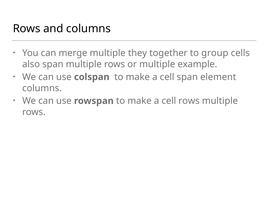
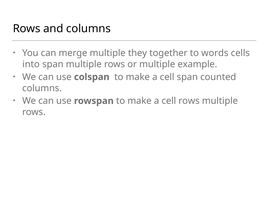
group: group -> words (215, 53)
also: also -> into (31, 64)
element: element -> counted (218, 77)
